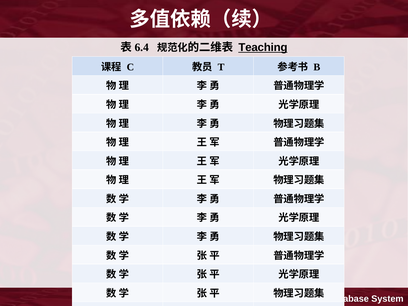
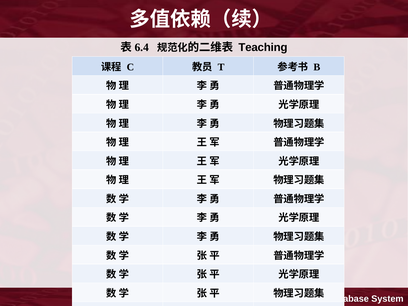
Teaching underline: present -> none (263, 48)
